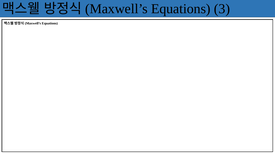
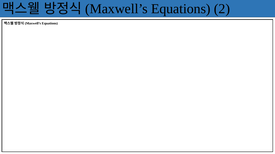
3: 3 -> 2 (222, 9)
